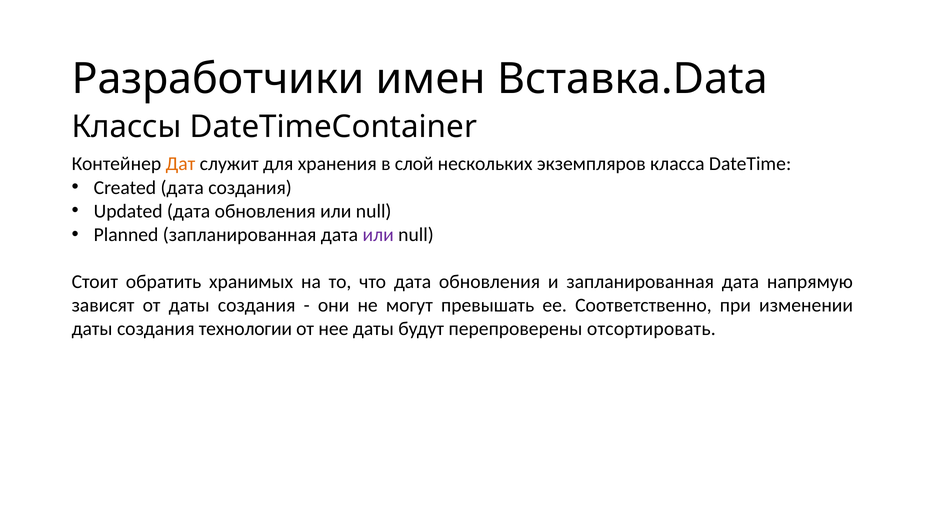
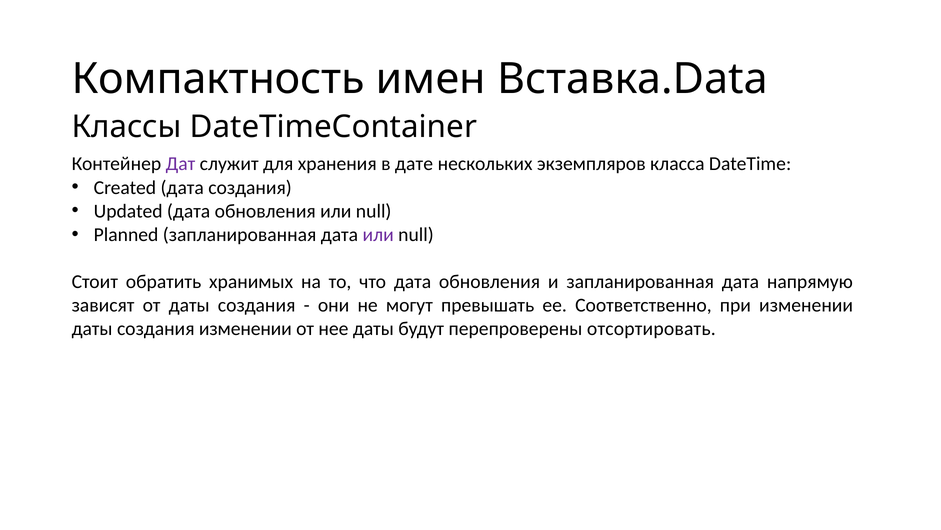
Разработчики: Разработчики -> Компактность (218, 79)
Дат colour: orange -> purple (181, 164)
слой: слой -> дате (414, 164)
создания технологии: технологии -> изменении (245, 329)
